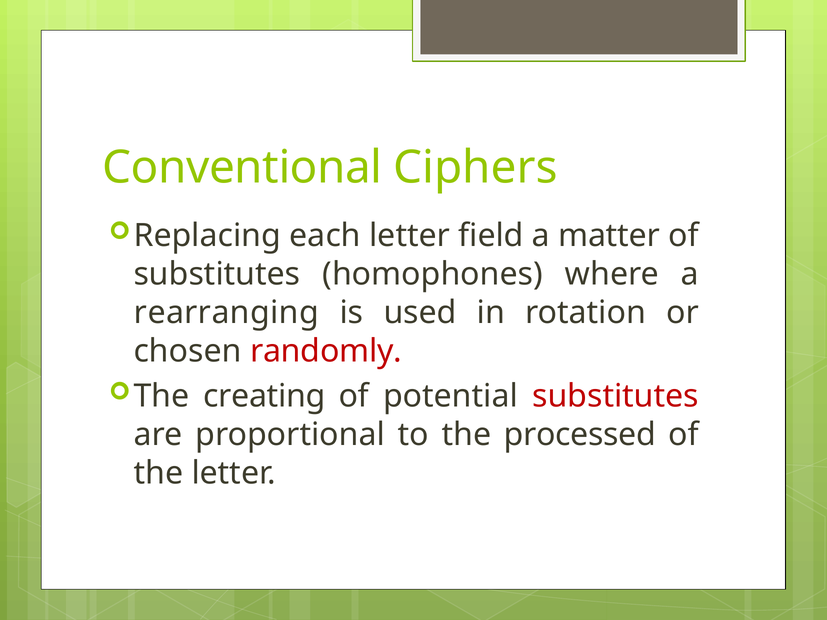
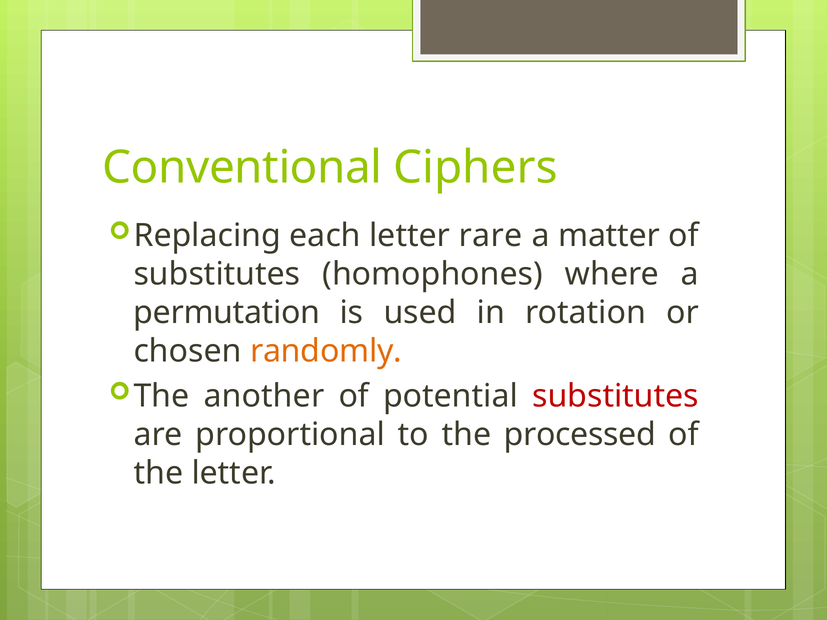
field: field -> rare (491, 236)
rearranging: rearranging -> permutation (227, 313)
randomly colour: red -> orange (326, 351)
creating: creating -> another (264, 396)
